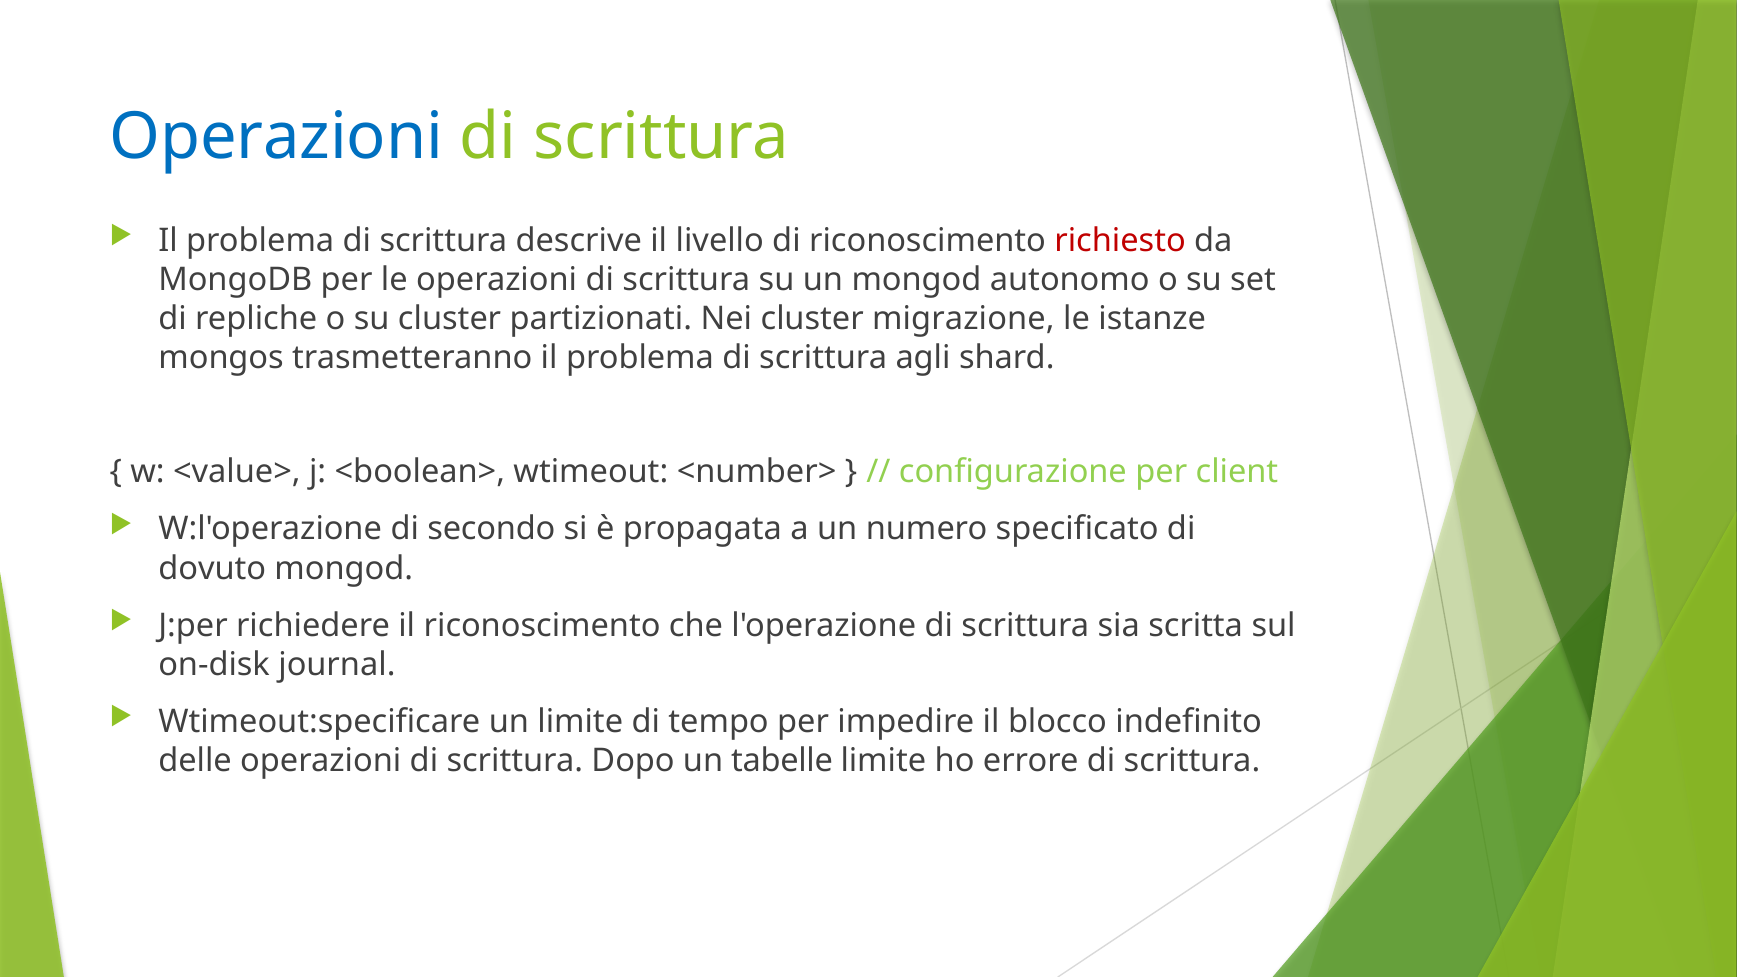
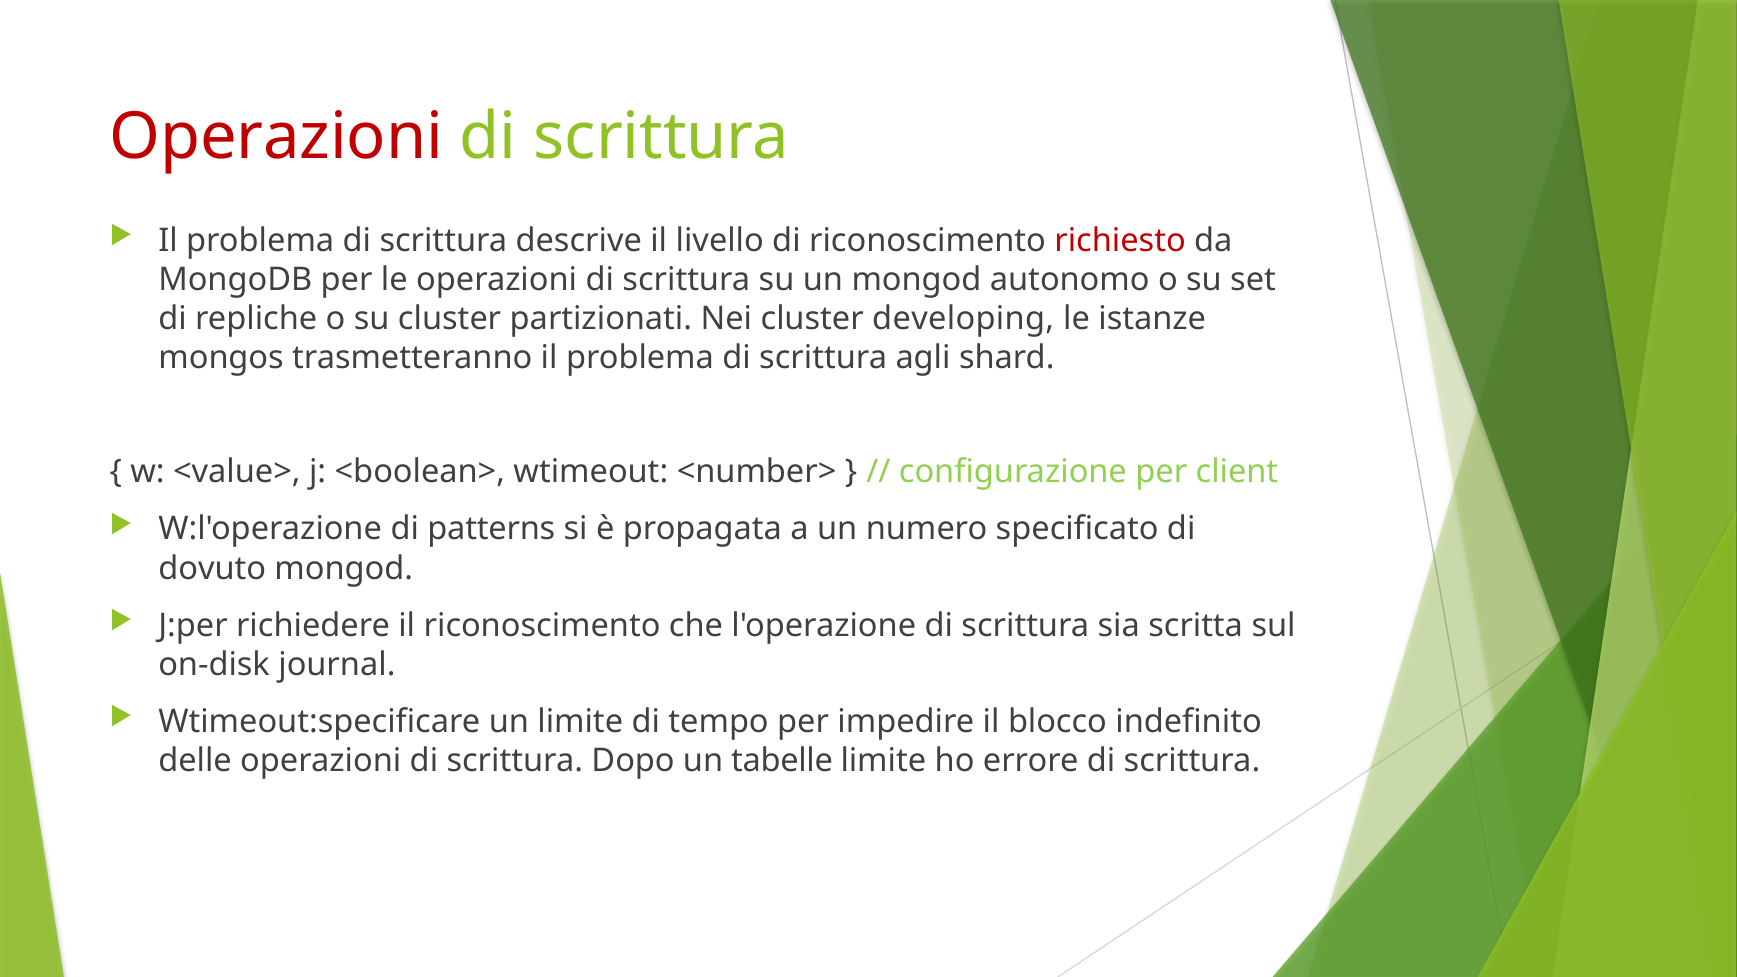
Operazioni colour: blue -> red (276, 137)
migrazione: migrazione -> developing (963, 319)
secondo: secondo -> patterns (491, 529)
